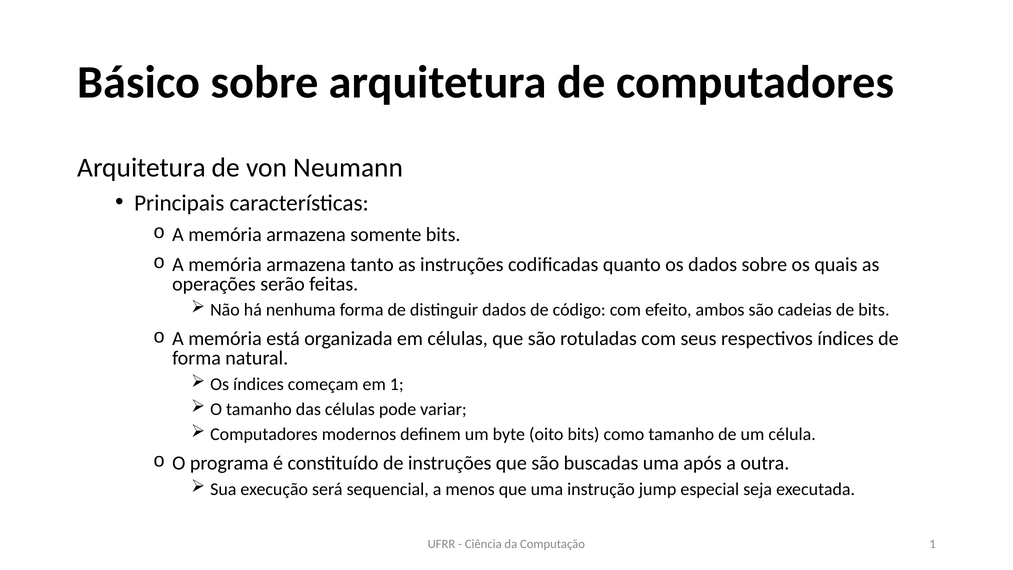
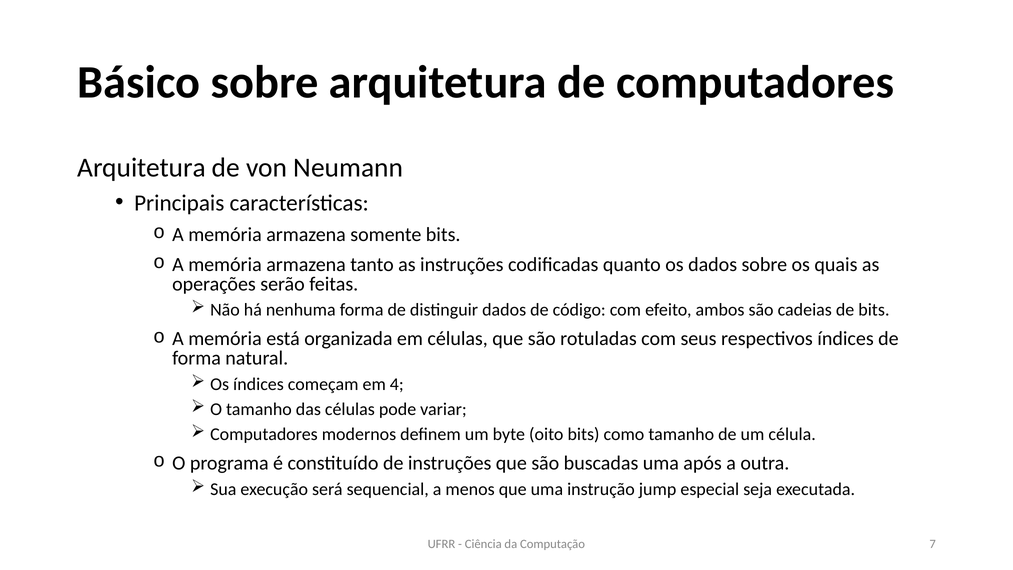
em 1: 1 -> 4 (397, 384)
Computação 1: 1 -> 7 (933, 544)
